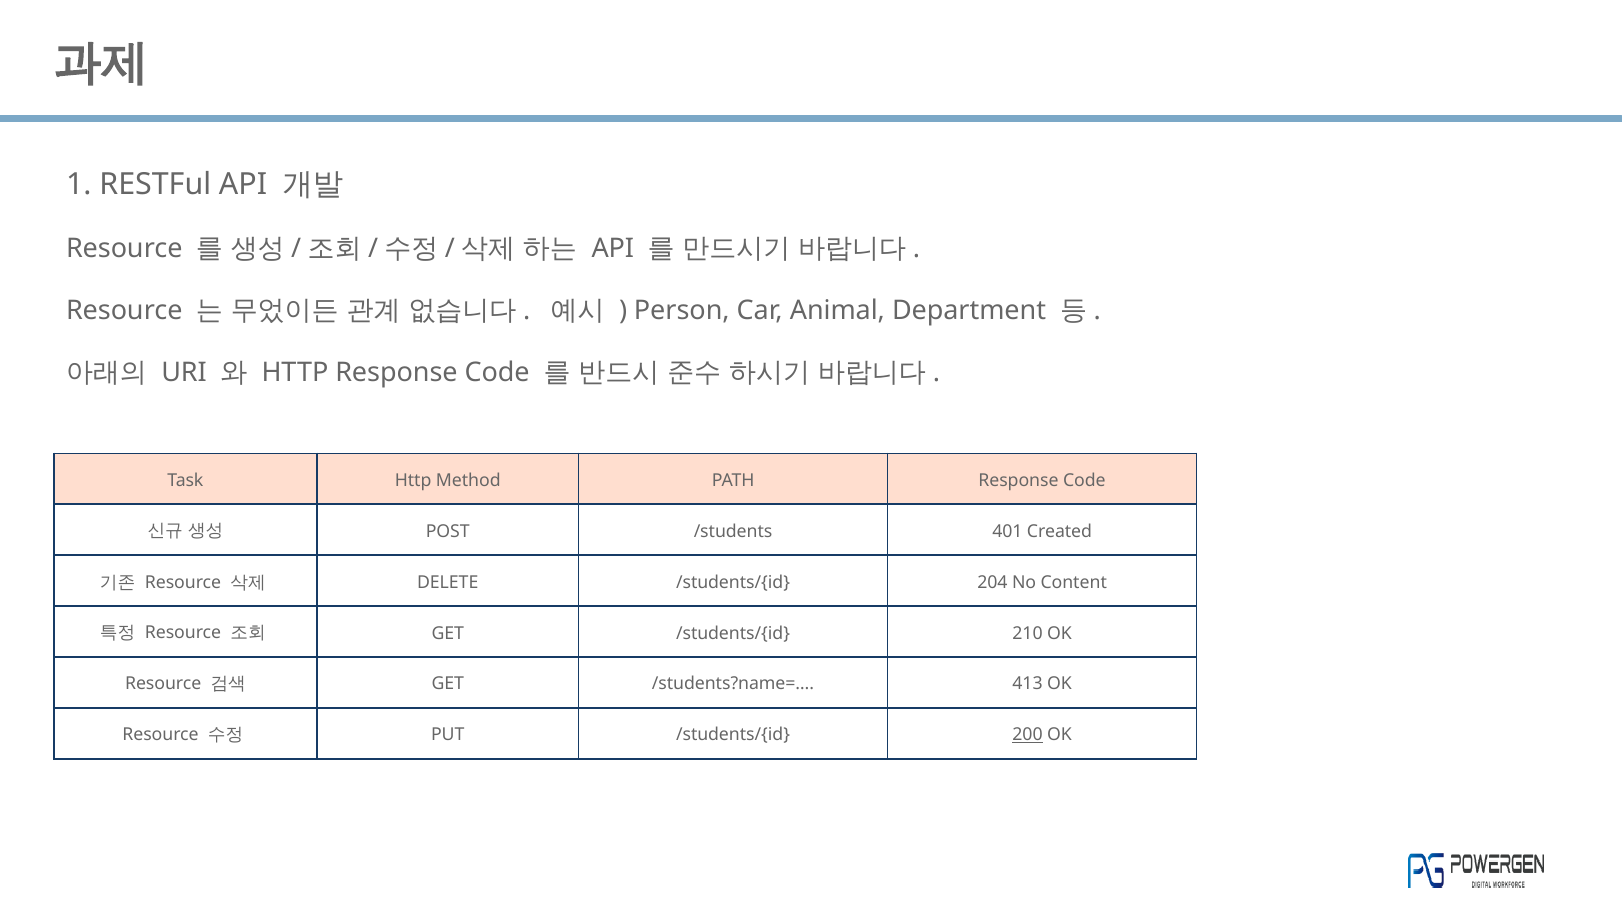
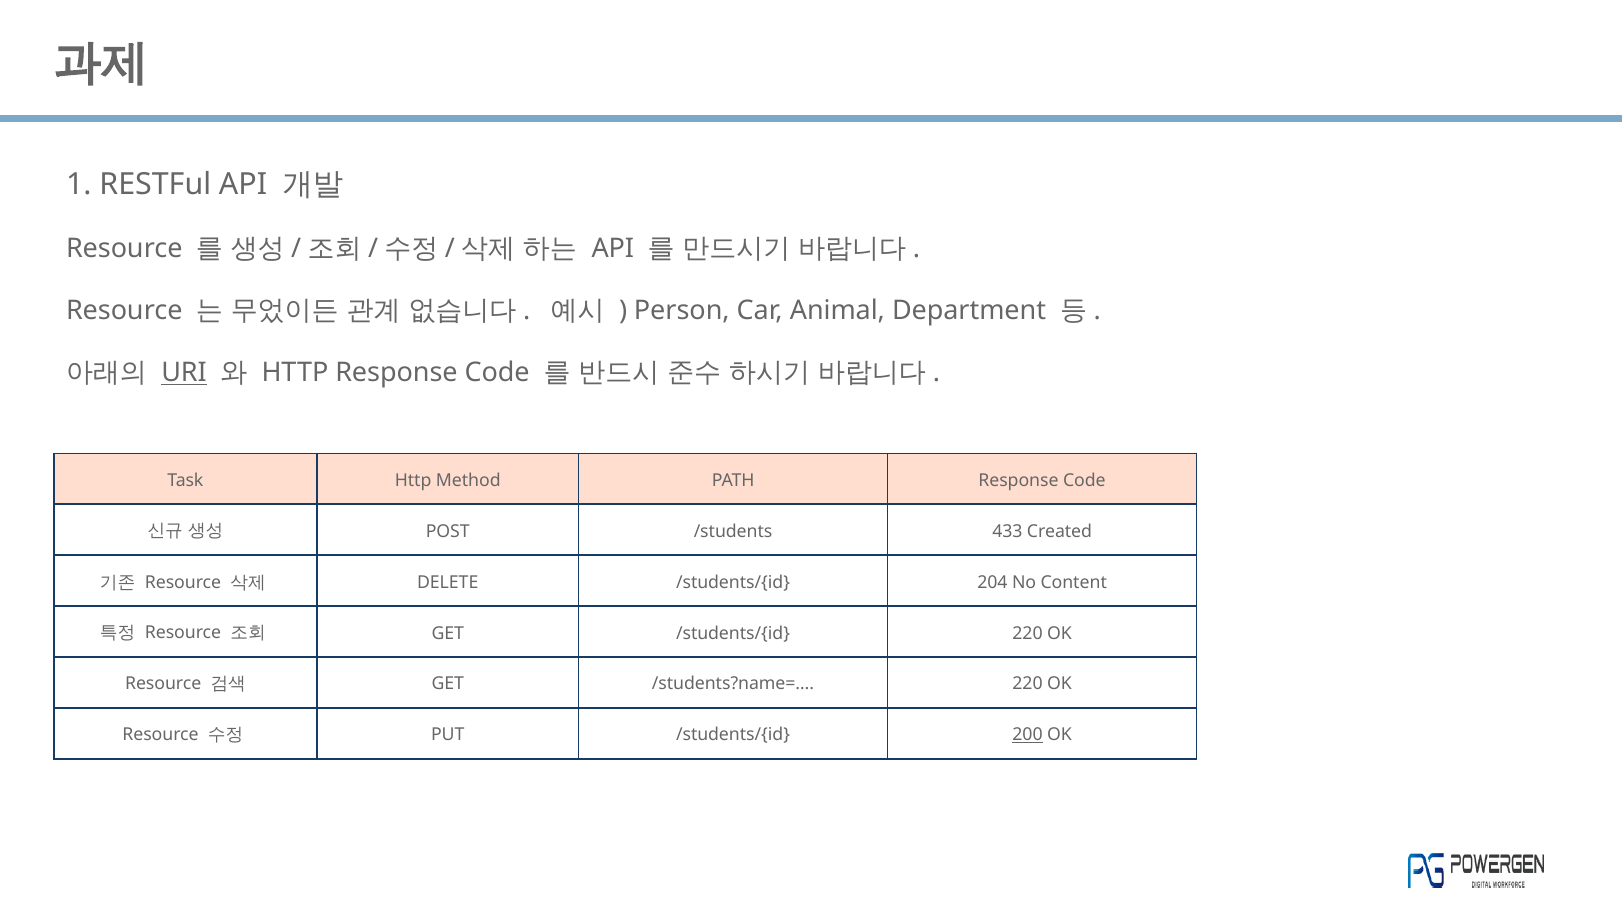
URI underline: none -> present (184, 373)
401: 401 -> 433 (1007, 531)
/students/{id 210: 210 -> 220 (1028, 633)
/students?name=… 413: 413 -> 220 (1028, 684)
